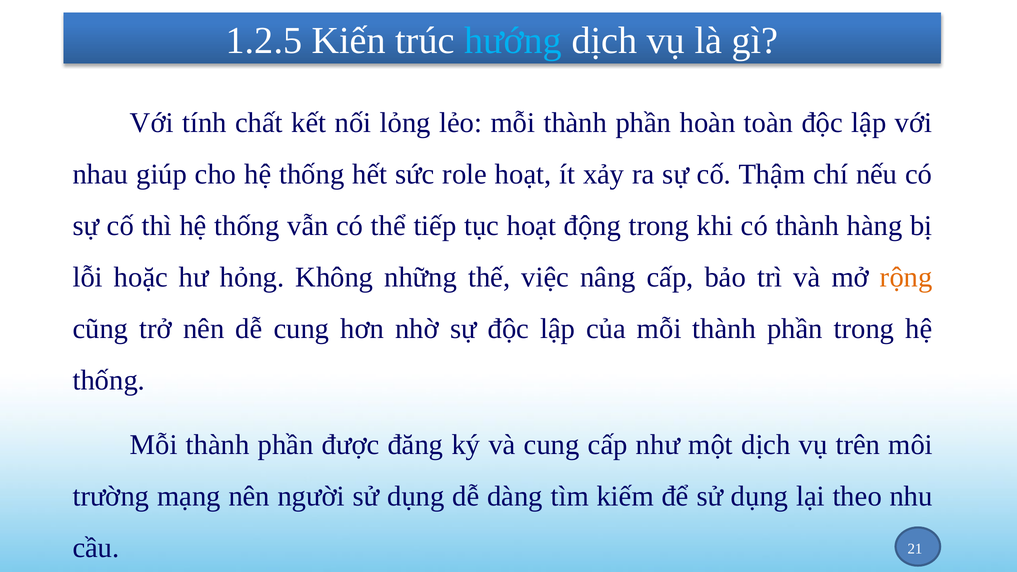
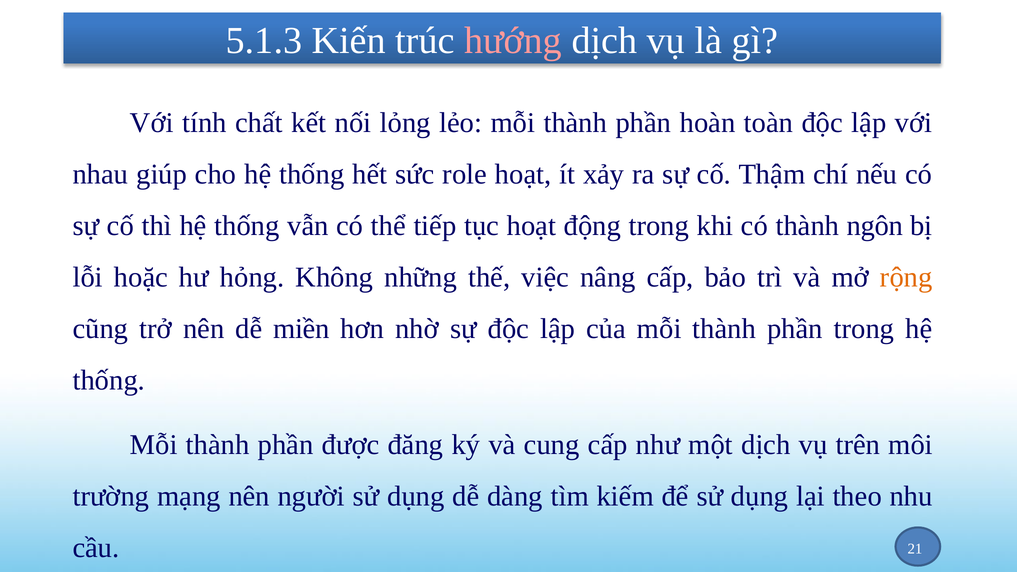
1.2.5: 1.2.5 -> 5.1.3 (264, 41)
hướng colour: light blue -> pink (513, 41)
hàng: hàng -> ngôn (875, 226)
dễ cung: cung -> miền (302, 329)
